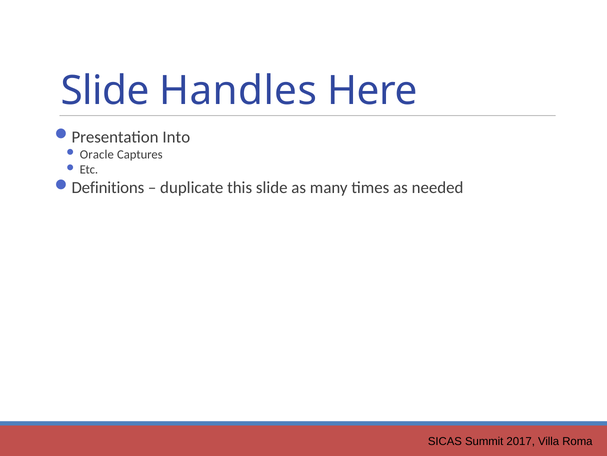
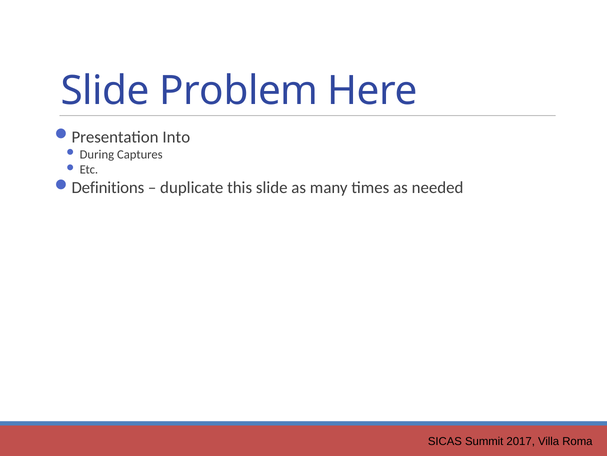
Handles: Handles -> Problem (239, 91)
Oracle: Oracle -> During (97, 154)
